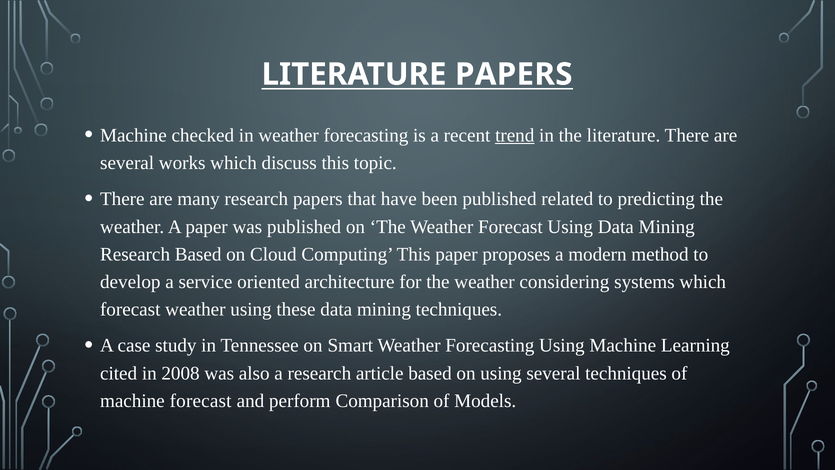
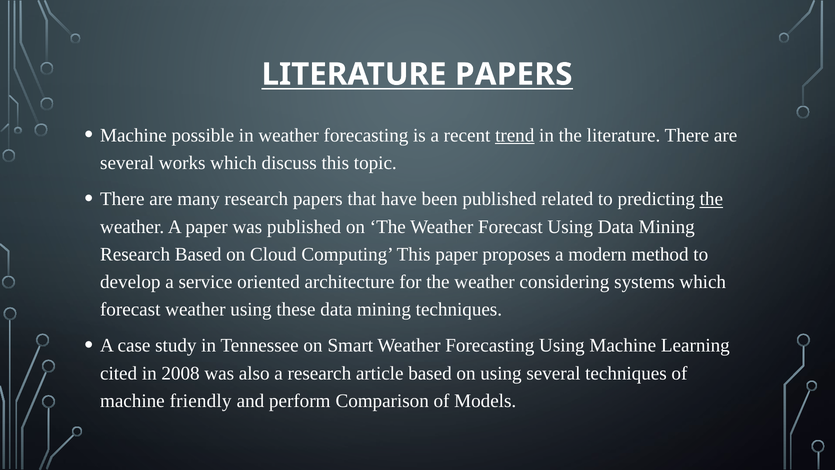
checked: checked -> possible (203, 135)
the underline: none -> present (711, 199)
machine forecast: forecast -> friendly (201, 400)
